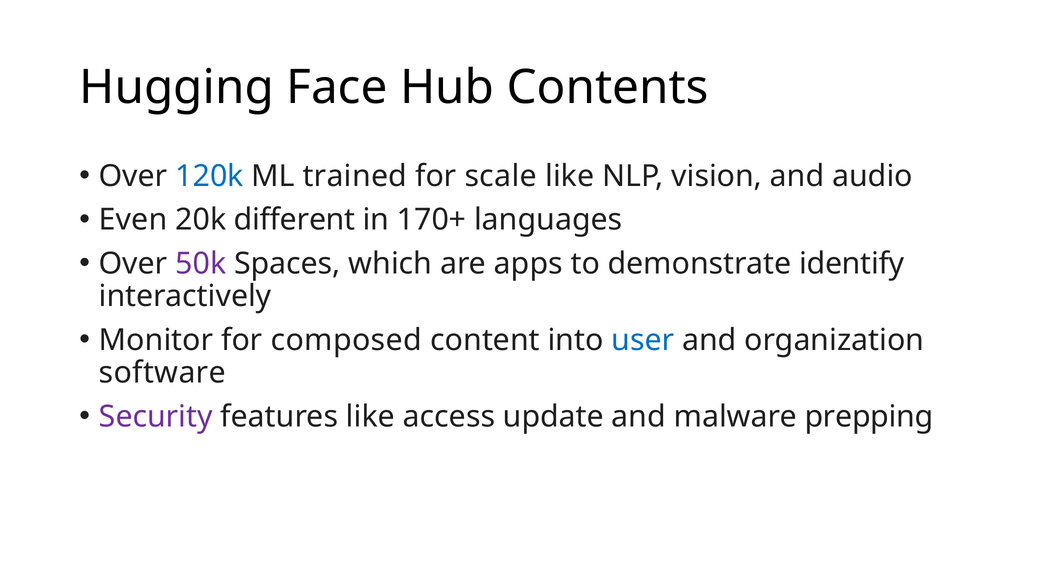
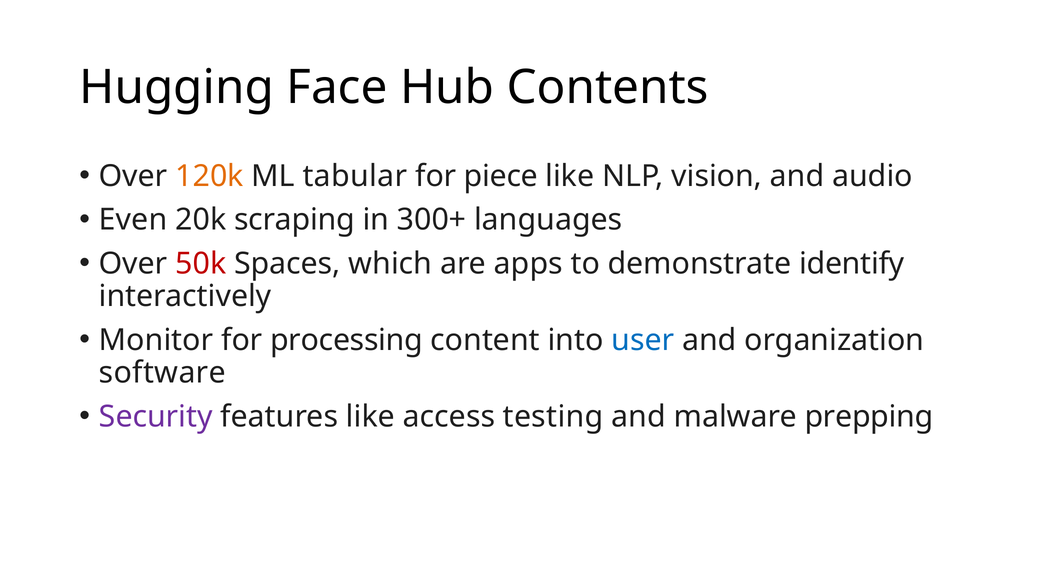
120k colour: blue -> orange (209, 176)
trained: trained -> tabular (355, 176)
scale: scale -> piece (501, 176)
different: different -> scraping (295, 220)
170+: 170+ -> 300+ (432, 220)
50k colour: purple -> red (201, 263)
composed: composed -> processing (347, 340)
update: update -> testing (553, 416)
